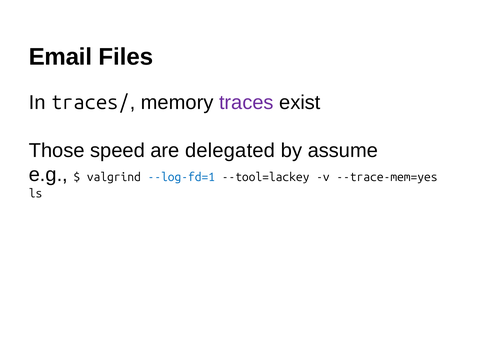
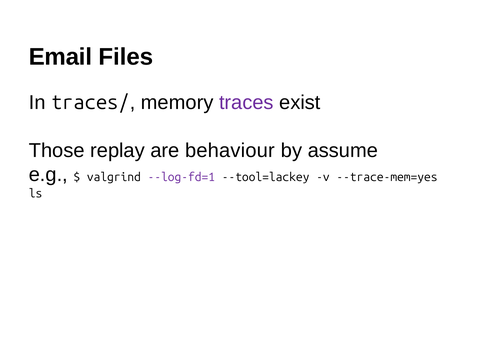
speed: speed -> replay (117, 151)
delegated: delegated -> behaviour (230, 151)
--log-fd=1 colour: blue -> purple (181, 178)
